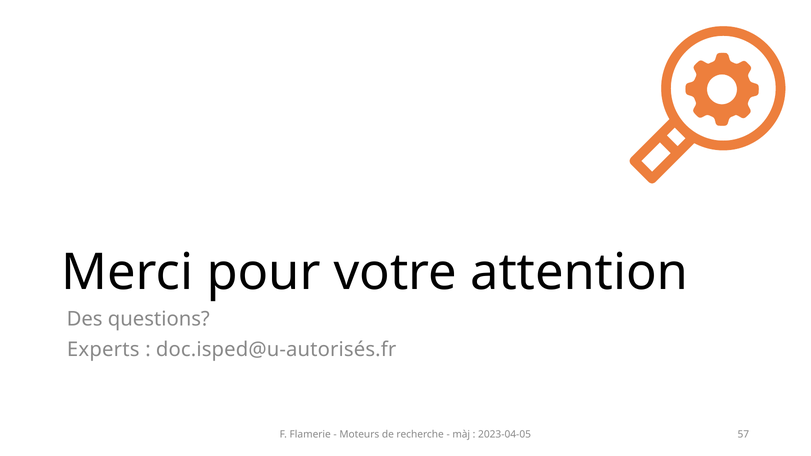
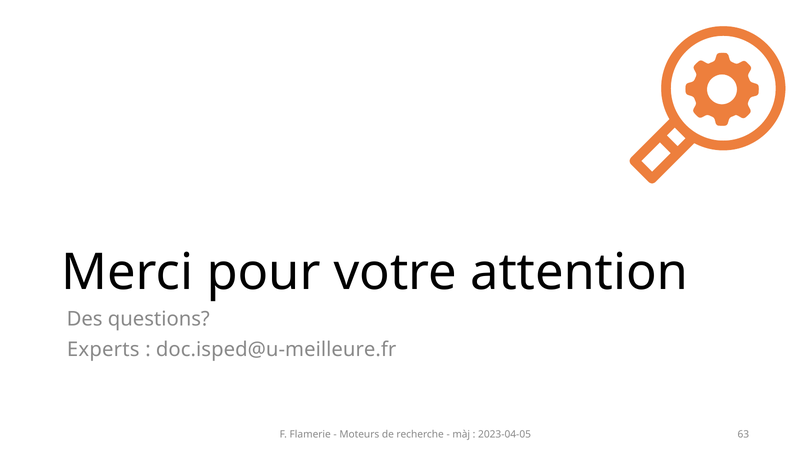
doc.isped@u-autorisés.fr: doc.isped@u-autorisés.fr -> doc.isped@u-meilleure.fr (276, 350)
57: 57 -> 63 (743, 435)
